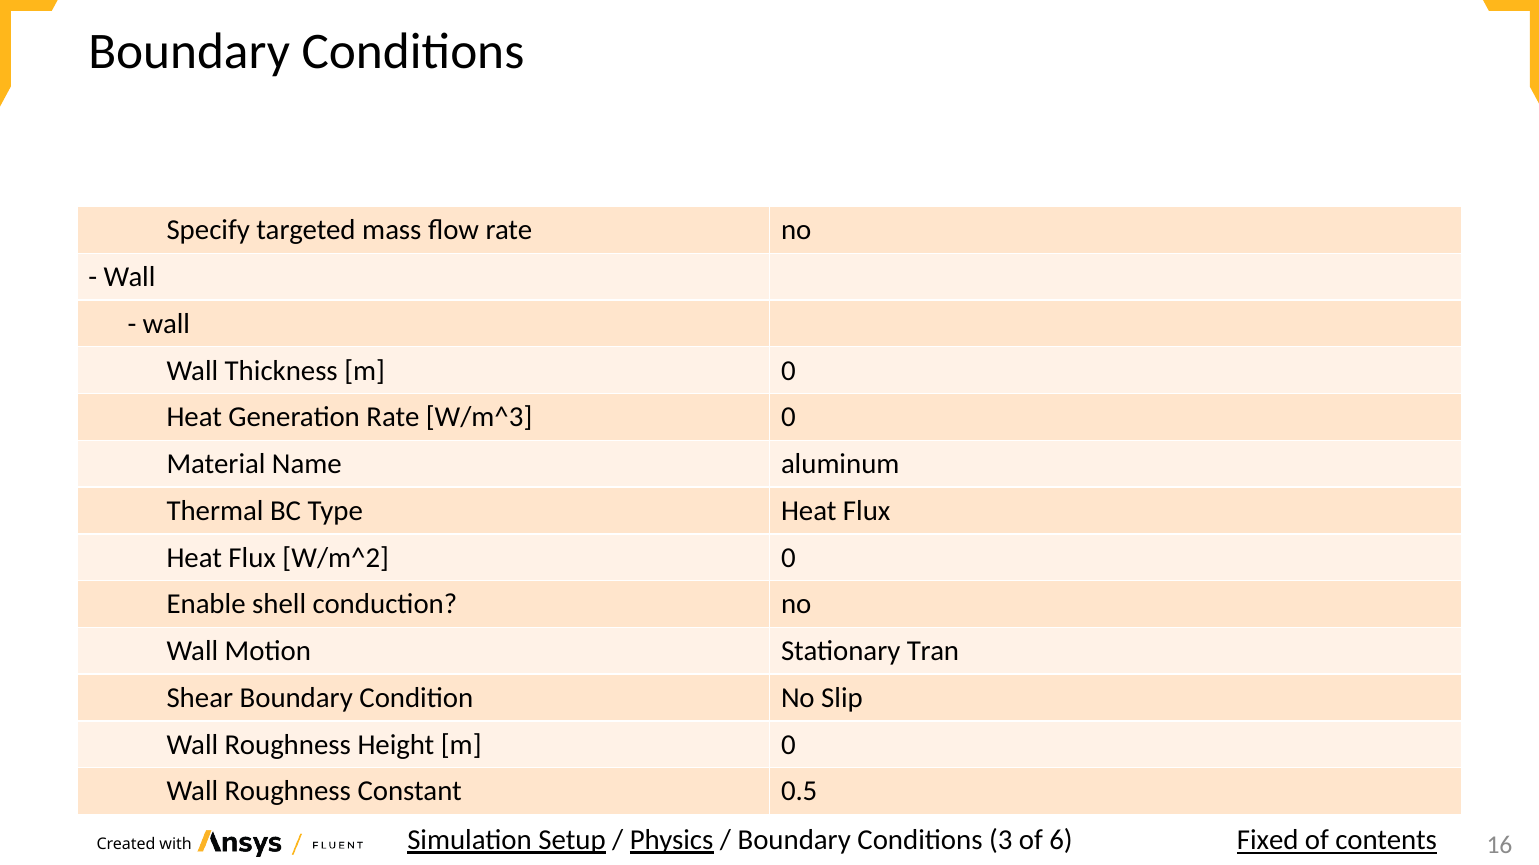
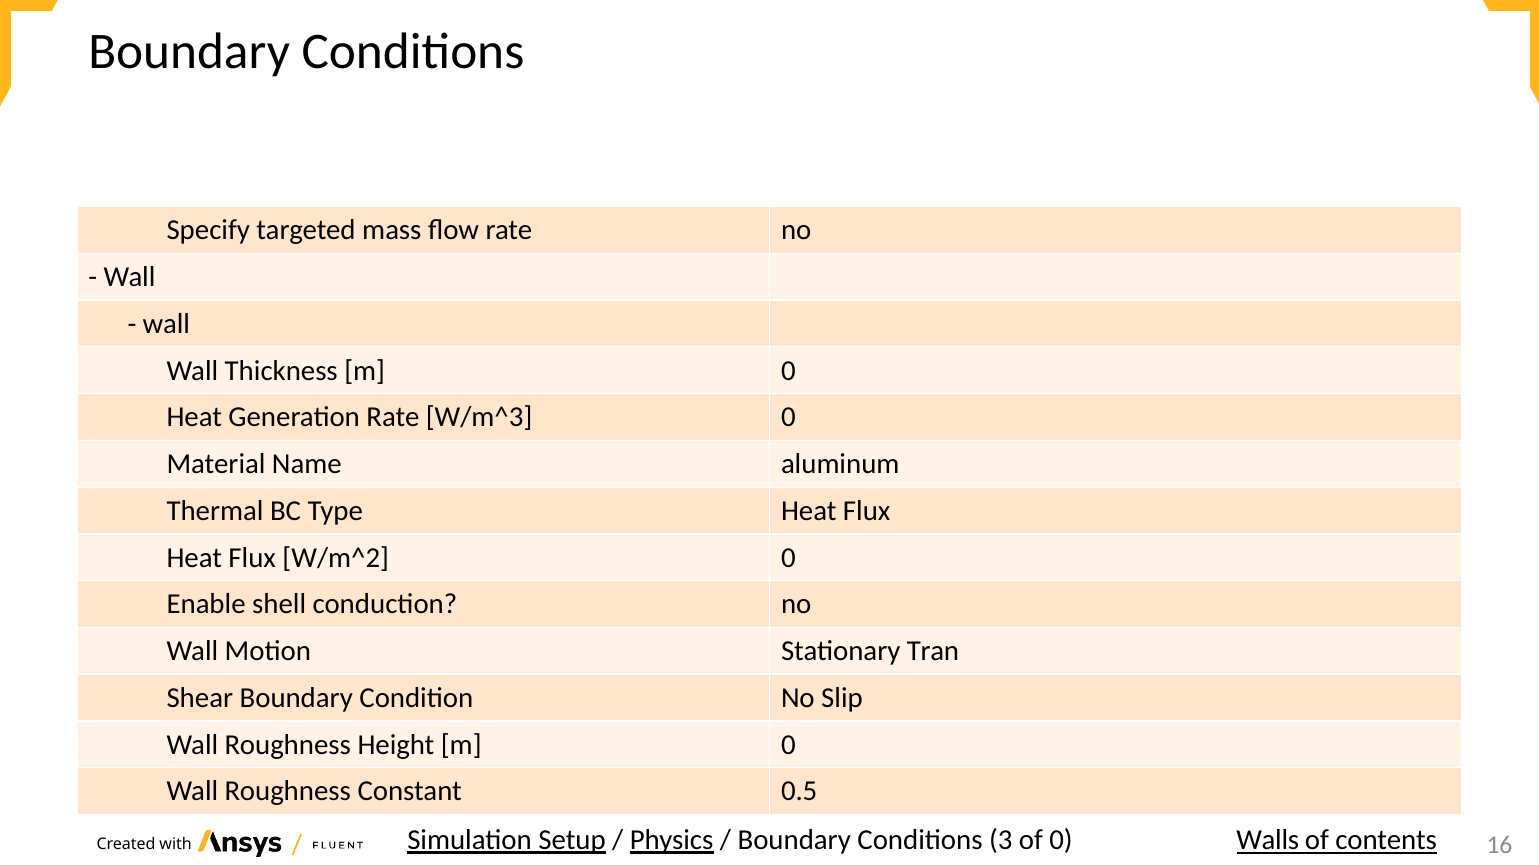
of 6: 6 -> 0 (1061, 841)
Fixed: Fixed -> Walls (1268, 841)
